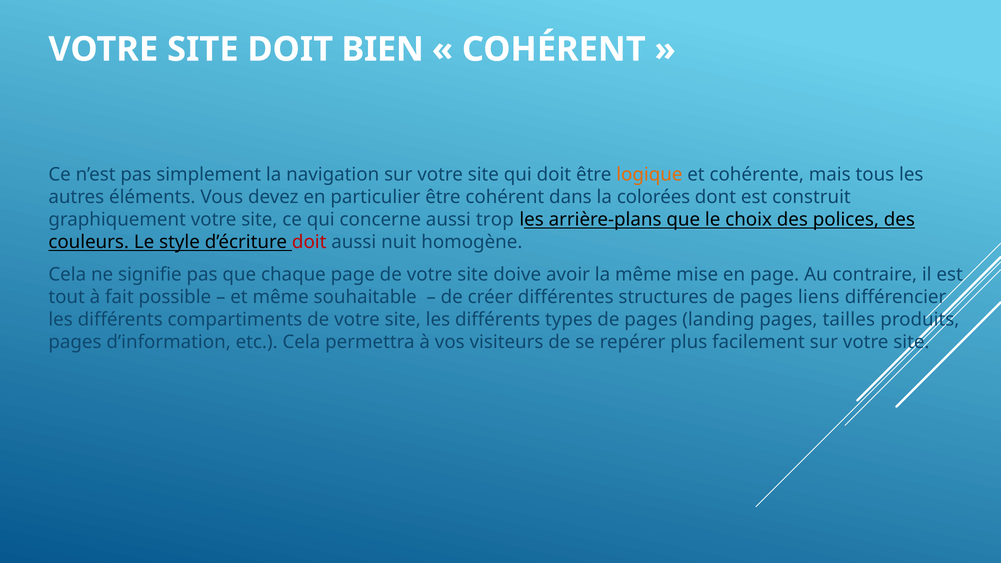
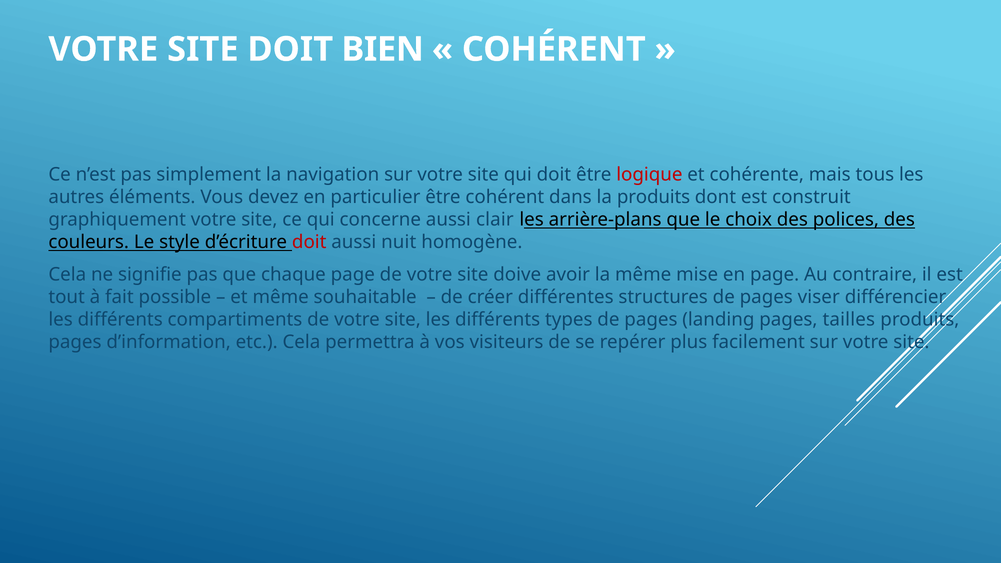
logique colour: orange -> red (649, 174)
la colorées: colorées -> produits (654, 197)
trop: trop -> clair (495, 220)
liens: liens -> viser (819, 297)
